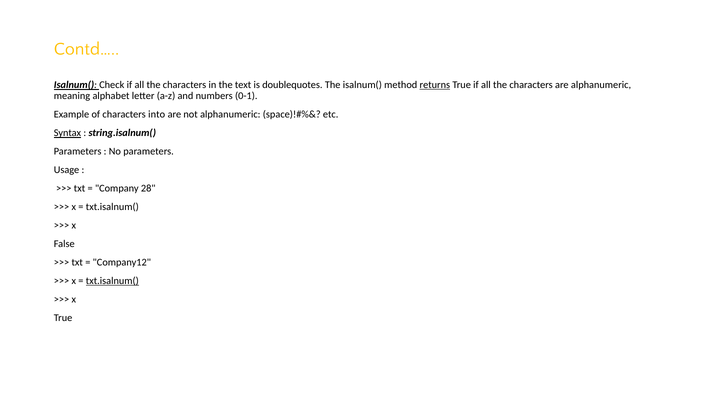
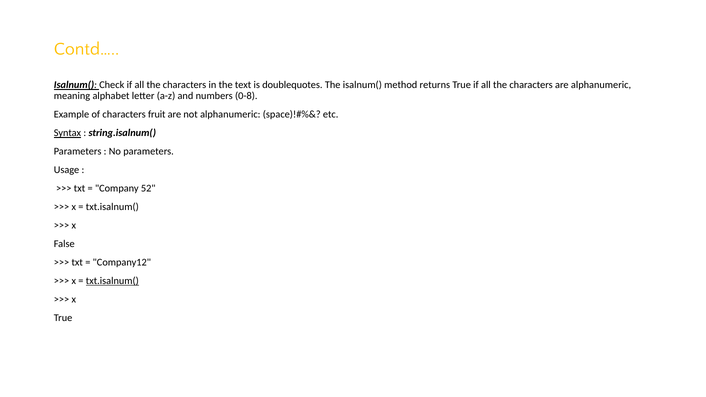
returns underline: present -> none (435, 85)
0-1: 0-1 -> 0-8 (246, 96)
into: into -> fruit (157, 115)
28: 28 -> 52 (148, 188)
